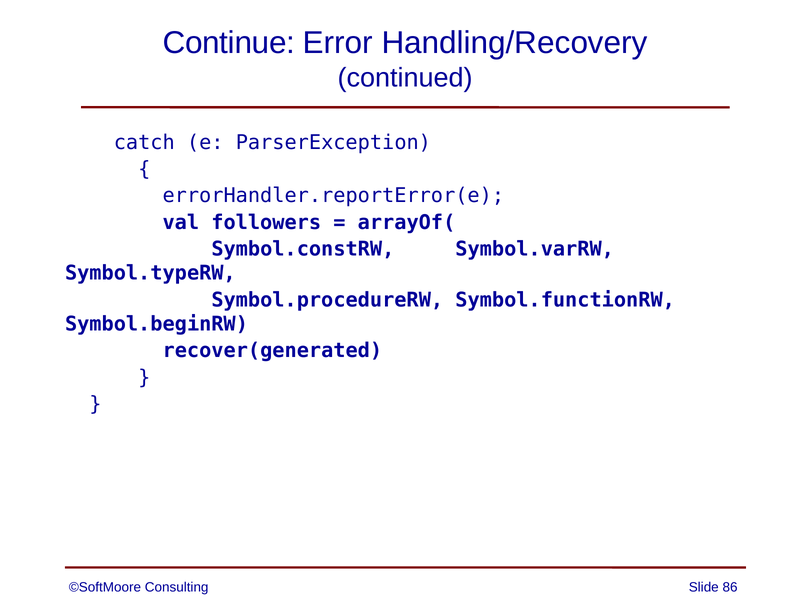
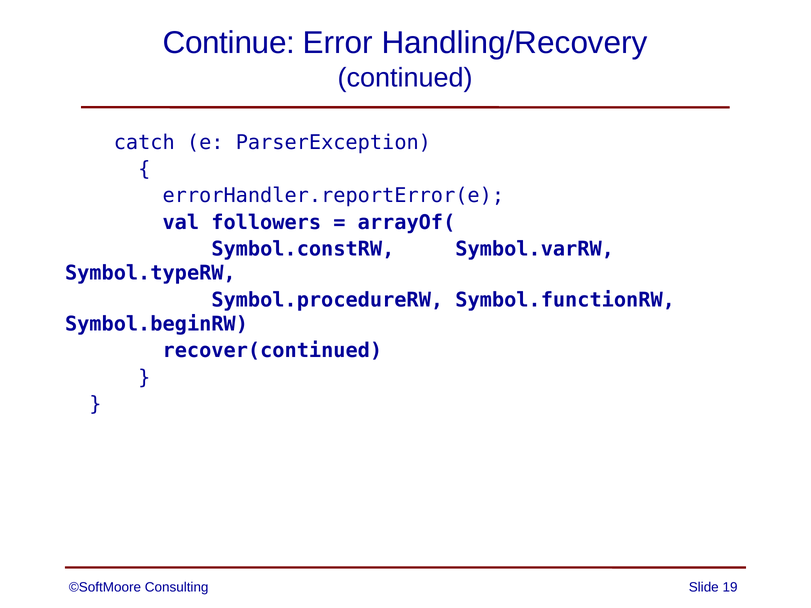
recover(generated: recover(generated -> recover(continued (272, 351)
86: 86 -> 19 (730, 588)
